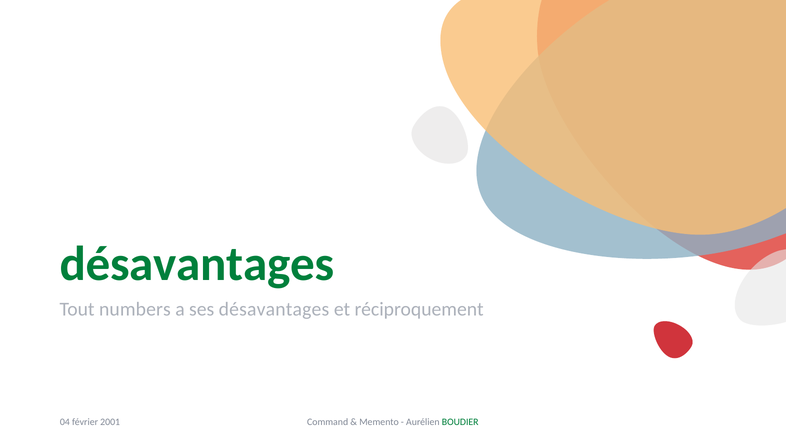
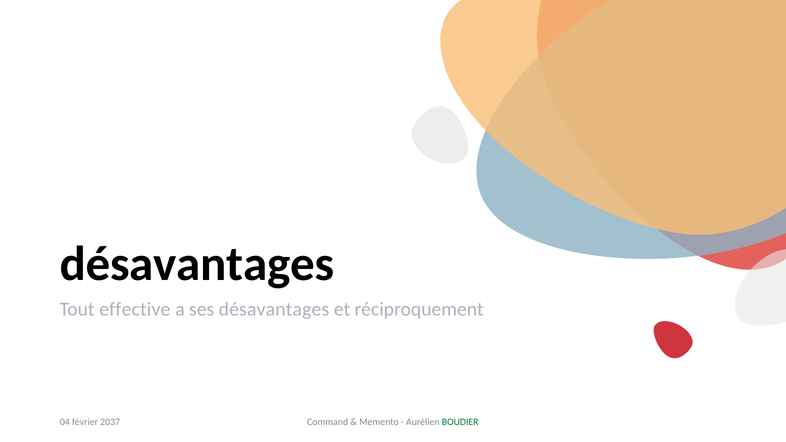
désavantages colour: green -> black (197, 264)
numbers: numbers -> effective (135, 309)
2001: 2001 -> 2037 (110, 422)
